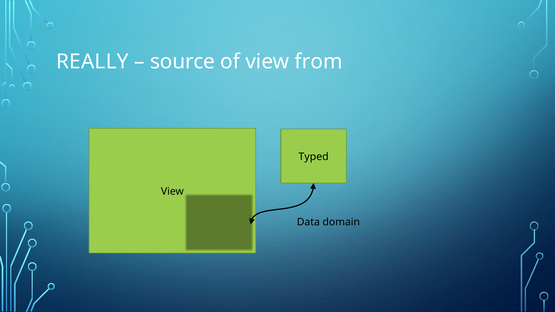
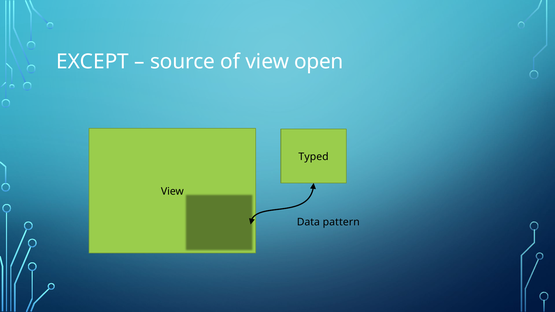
REALLY: REALLY -> EXCEPT (92, 62)
from: from -> open (319, 62)
domain: domain -> pattern (341, 222)
